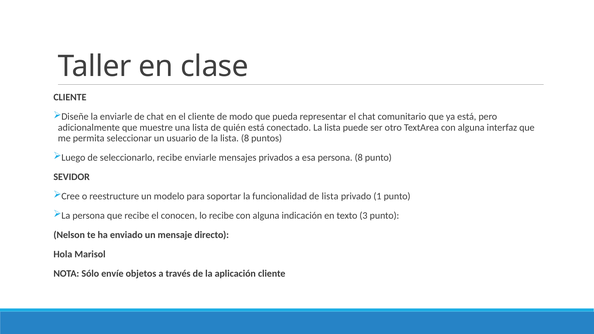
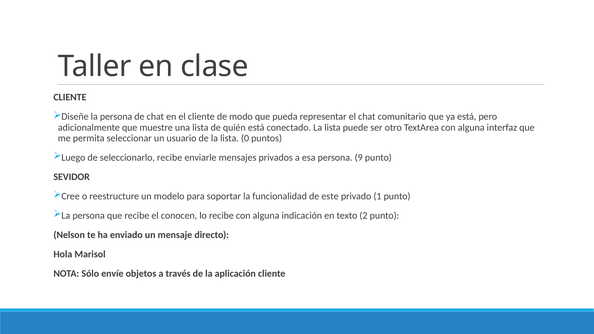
la enviarle: enviarle -> persona (116, 117)
lista 8: 8 -> 0 (245, 138)
persona 8: 8 -> 9 (359, 157)
de lista: lista -> este (330, 196)
3: 3 -> 2 (363, 216)
